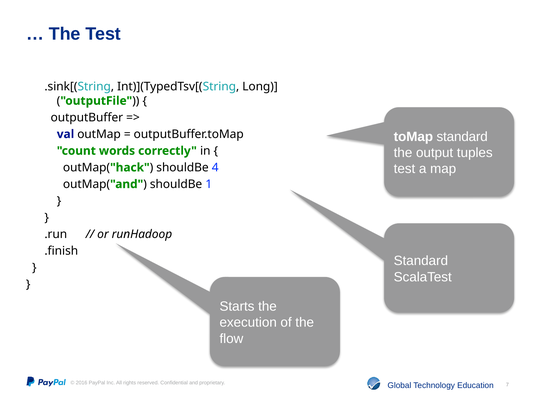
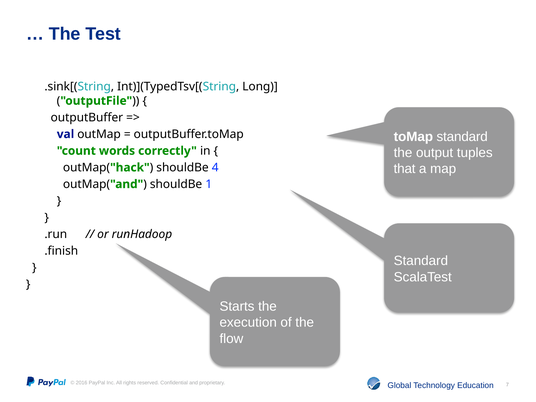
test: test -> that (405, 169)
